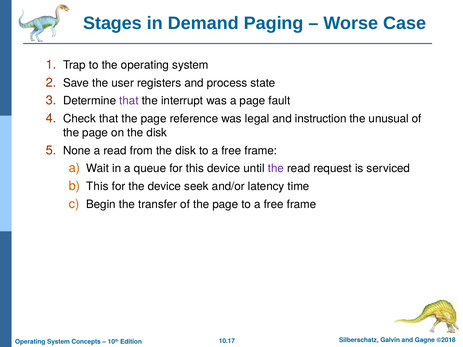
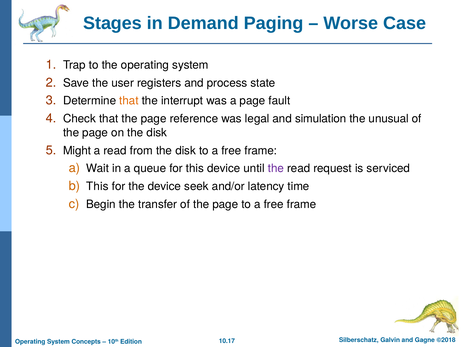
that colour: purple -> orange (129, 101)
instruction: instruction -> simulation (321, 119)
None: None -> Might (77, 151)
